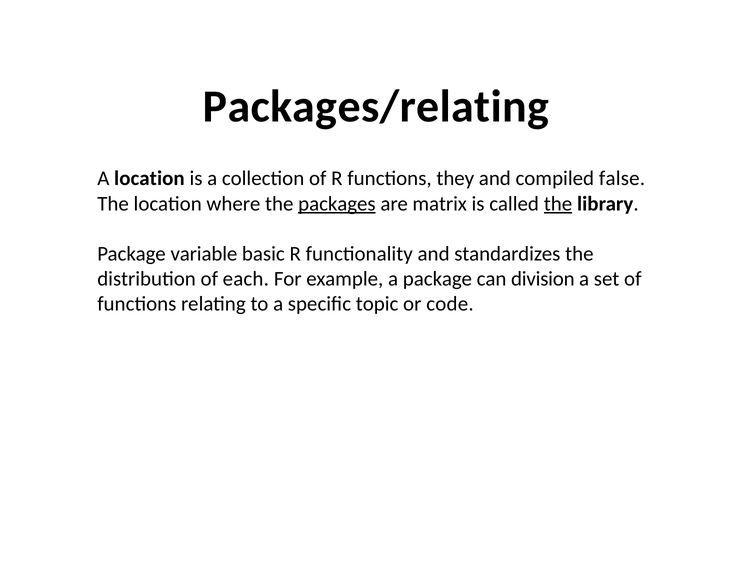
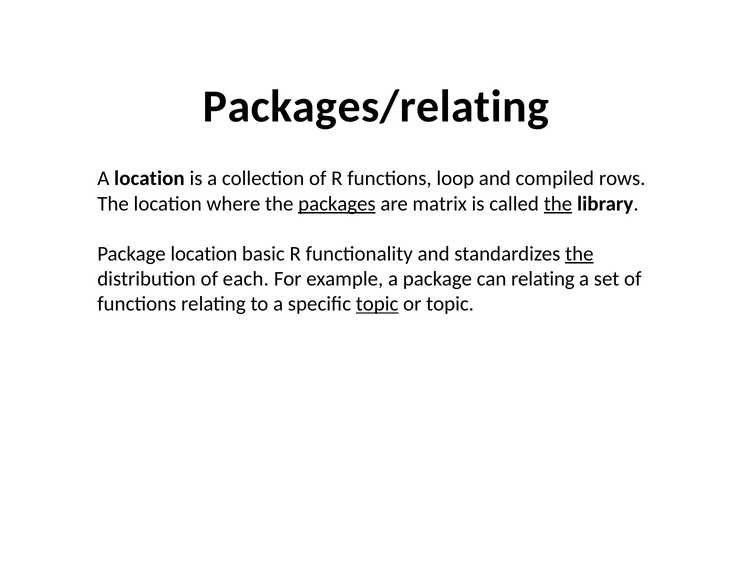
they: they -> loop (455, 179)
false: false -> rows (622, 179)
Package variable: variable -> location (204, 254)
the underline: none -> present (579, 254)
can division: division -> relating (543, 279)
topic underline: none -> present (377, 304)
or code: code -> topic (450, 304)
